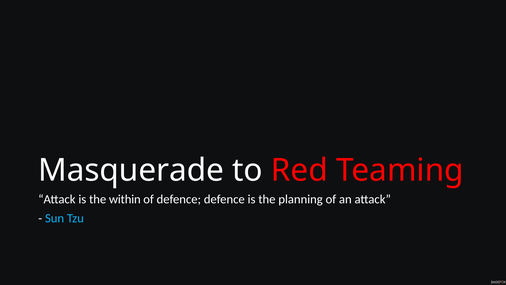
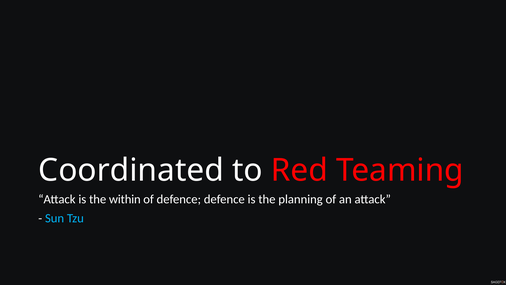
Masquerade: Masquerade -> Coordinated (131, 170)
